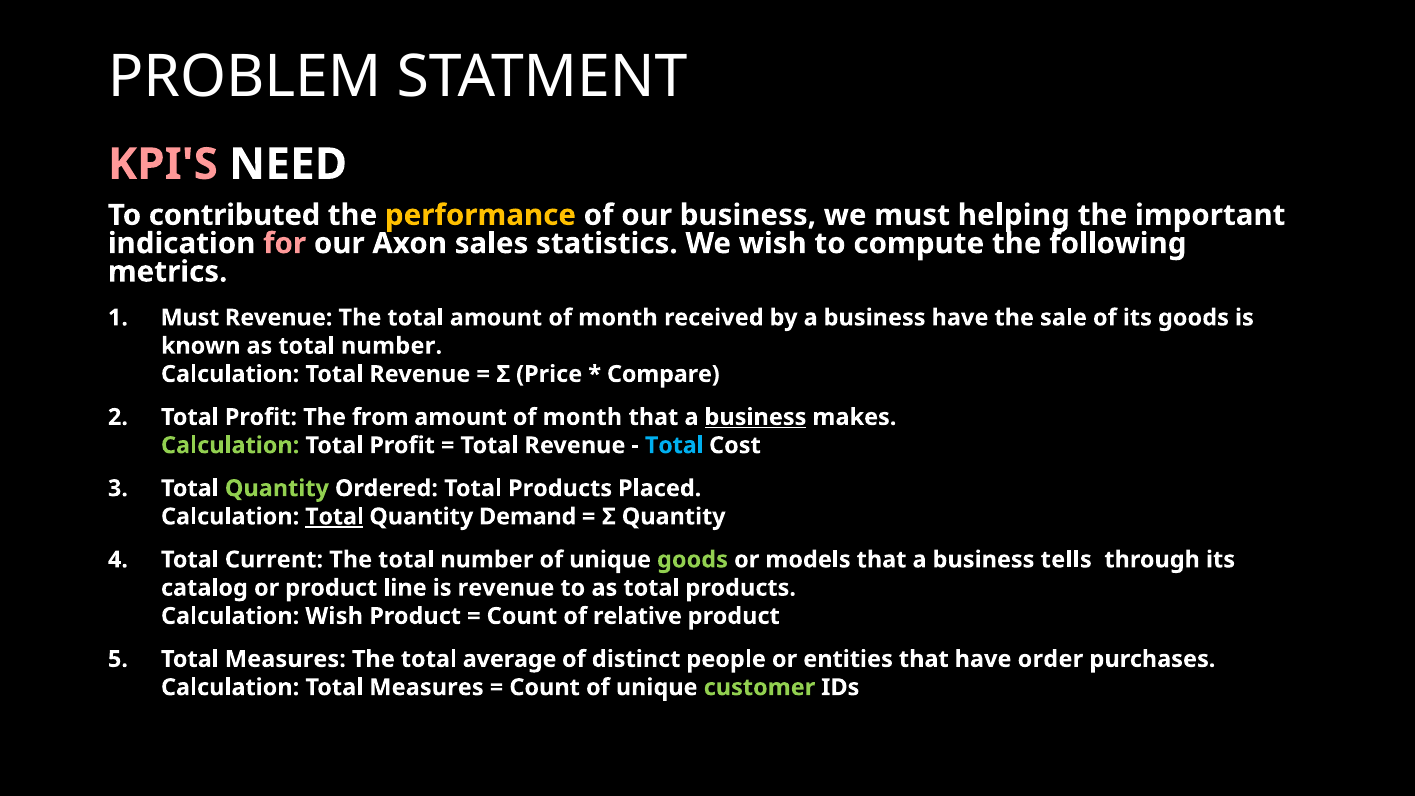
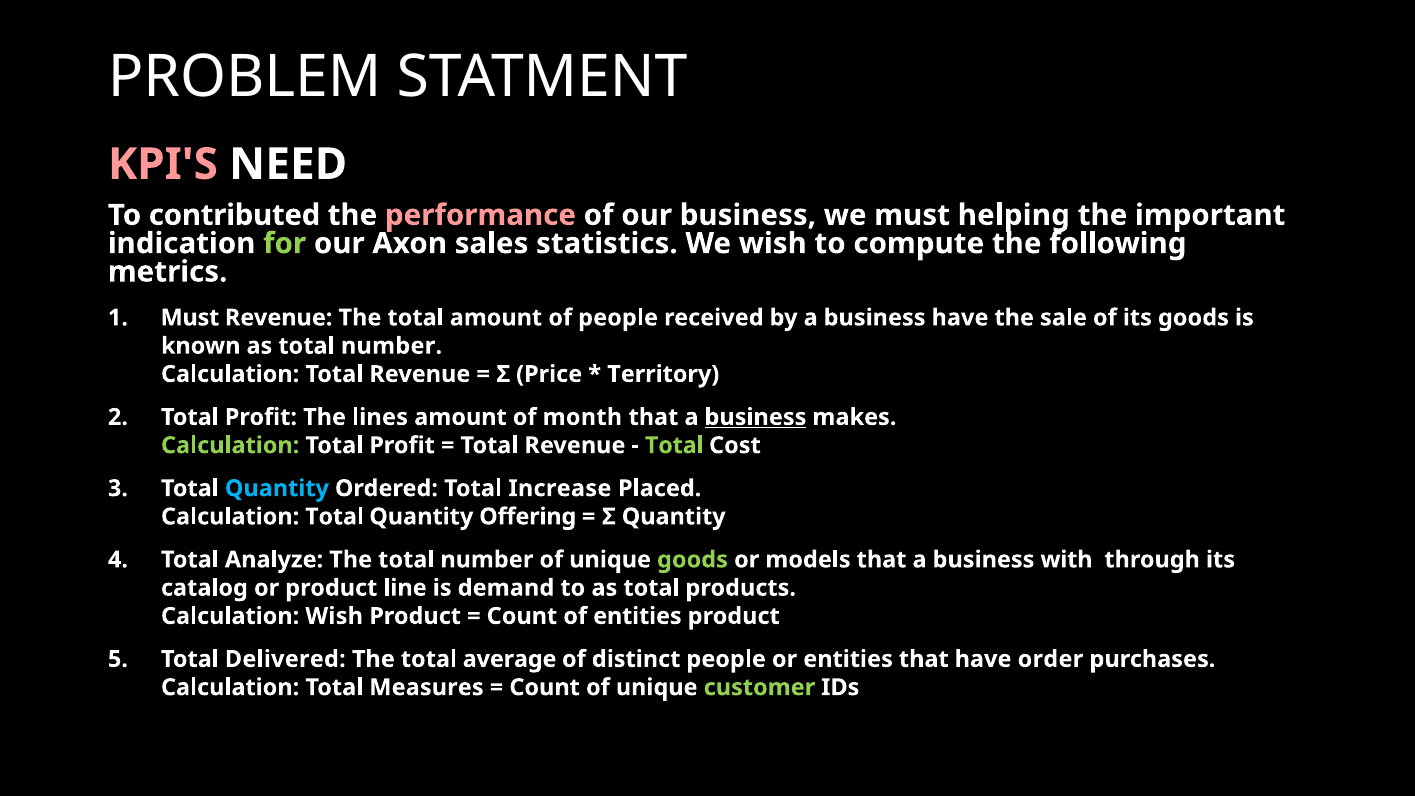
performance colour: yellow -> pink (480, 215)
for colour: pink -> light green (285, 243)
total amount of month: month -> people (618, 318)
Compare: Compare -> Territory (663, 374)
from: from -> lines (380, 417)
Total colour: light blue -> light green (674, 445)
Quantity colour: light green -> light blue (277, 488)
Ordered Total Products: Products -> Increase (560, 488)
Total underline: present -> none (334, 517)
Demand: Demand -> Offering (528, 517)
Current: Current -> Analyze (274, 560)
tells: tells -> with (1066, 560)
is revenue: revenue -> demand (506, 588)
of relative: relative -> entities (637, 616)
Measures: Measures -> Delivered (285, 659)
